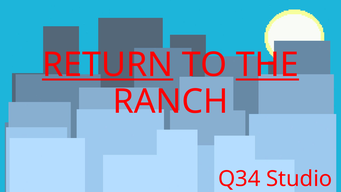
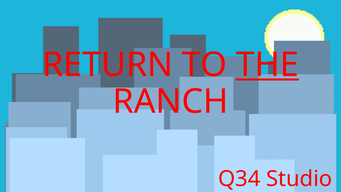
RETURN underline: present -> none (108, 65)
